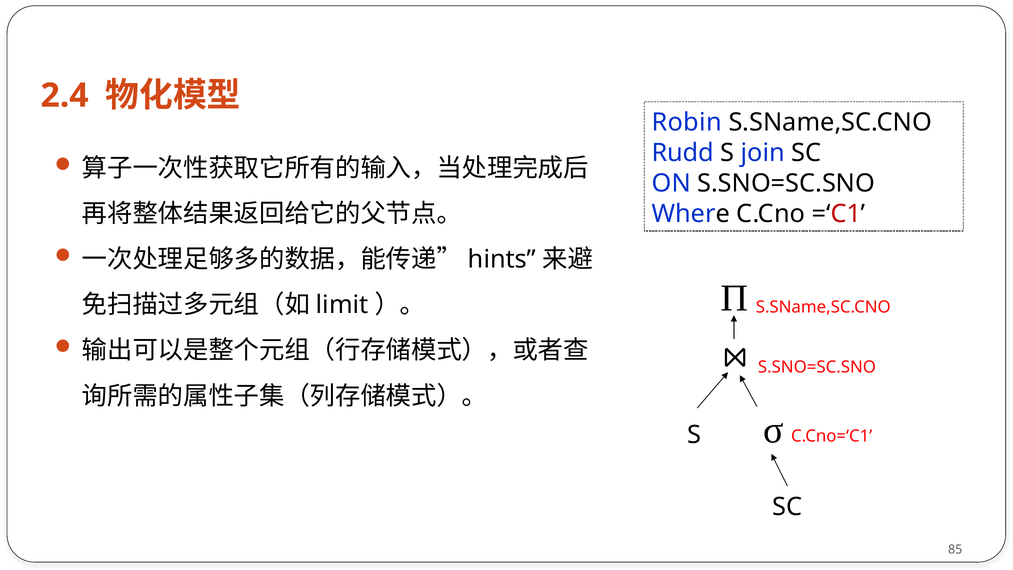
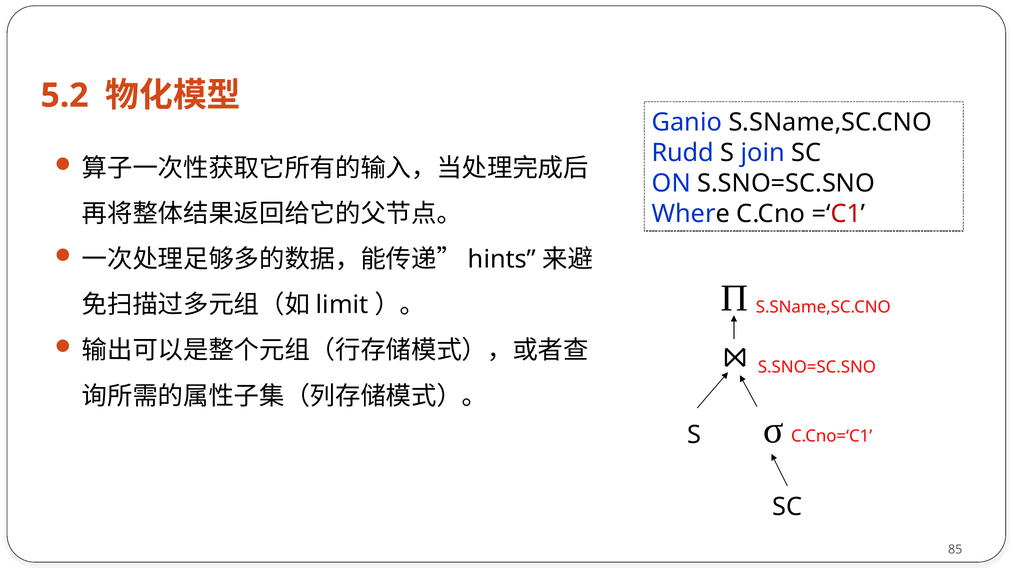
2.4: 2.4 -> 5.2 (65, 96)
Robin: Robin -> Ganio (687, 123)
